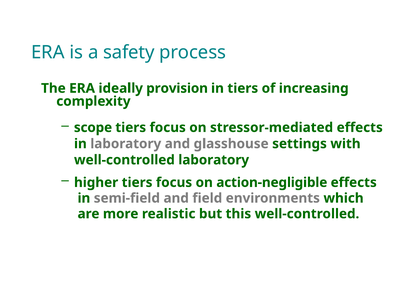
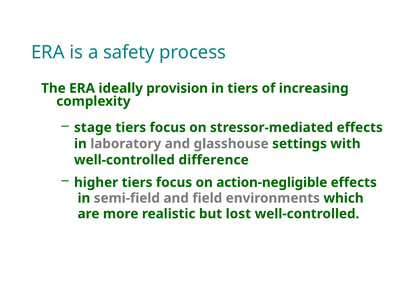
scope: scope -> stage (93, 127)
well-controlled laboratory: laboratory -> difference (214, 160)
this: this -> lost (238, 214)
